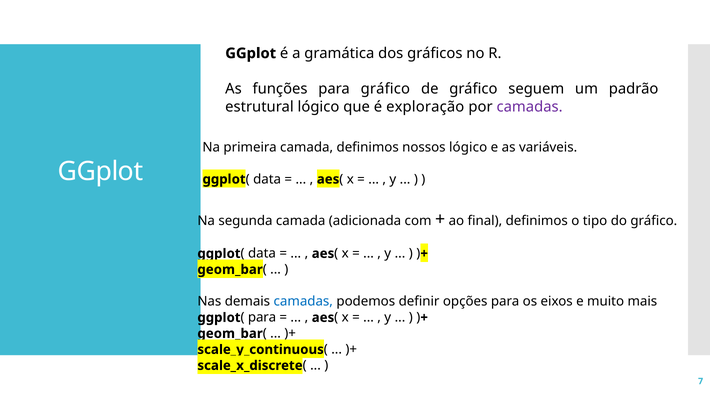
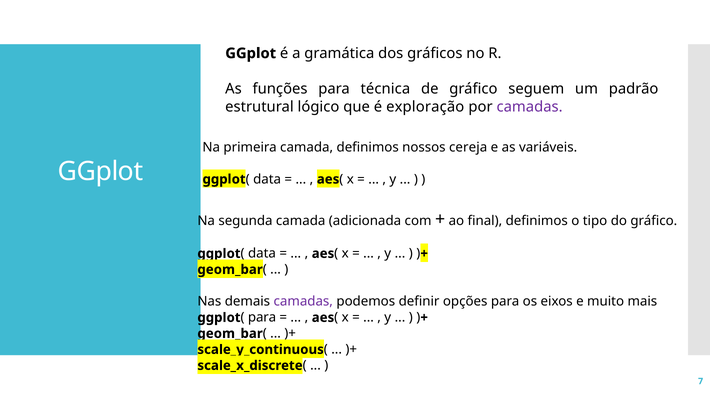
para gráfico: gráfico -> técnica (385, 89)
nossos lógico: lógico -> cereja (468, 147)
camadas colour: blue -> purple (303, 301)
